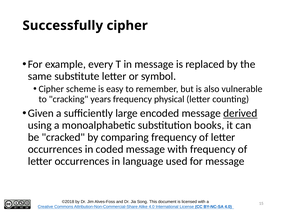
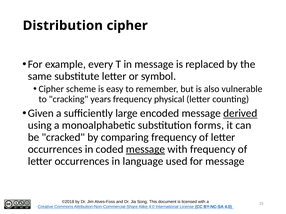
Successfully: Successfully -> Distribution (63, 26)
books: books -> forms (209, 126)
message underline: none -> present (146, 150)
